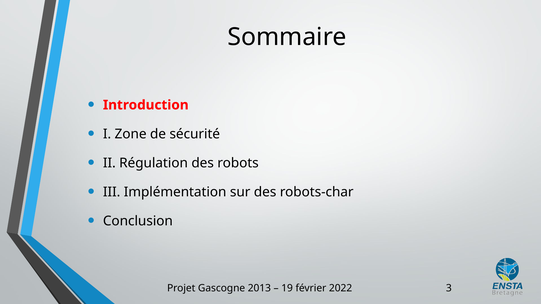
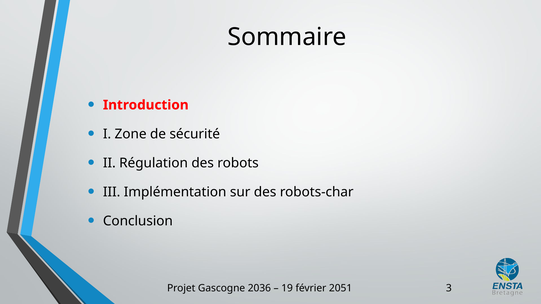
2013: 2013 -> 2036 (259, 288)
2022: 2022 -> 2051 (341, 288)
